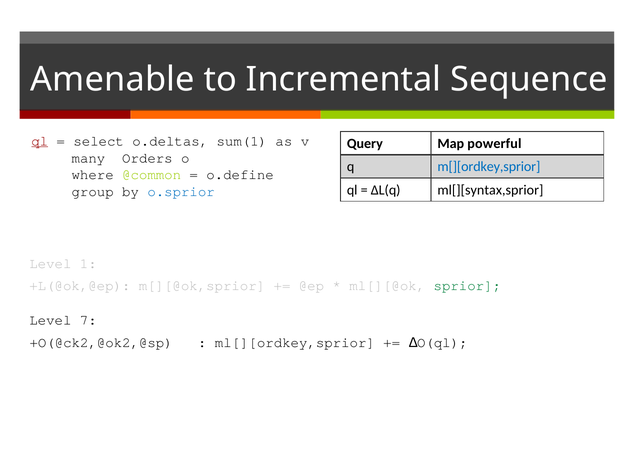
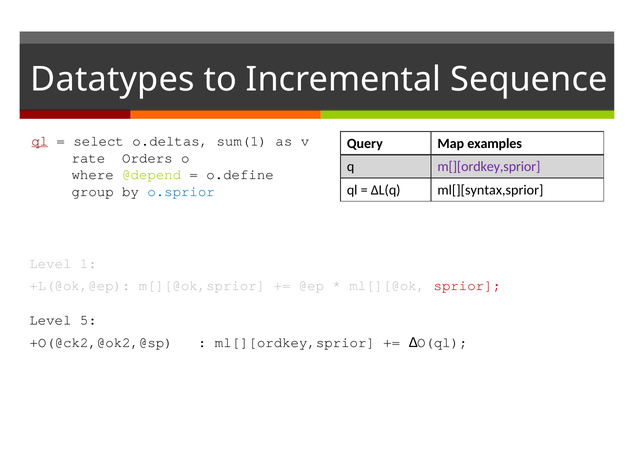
Amenable: Amenable -> Datatypes (113, 80)
powerful: powerful -> examples (495, 144)
many: many -> rate (88, 158)
m[][ordkey,sprior colour: blue -> purple (489, 167)
@common: @common -> @depend (152, 175)
sprior colour: green -> red (467, 286)
7: 7 -> 5 (88, 321)
